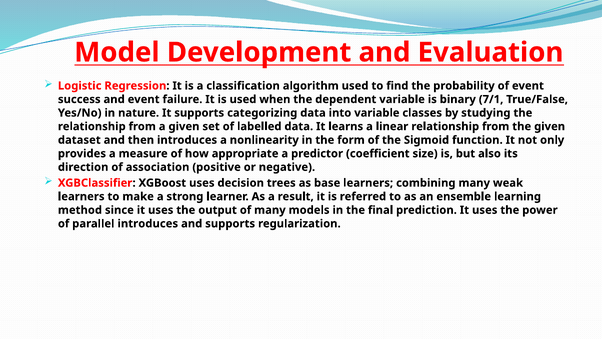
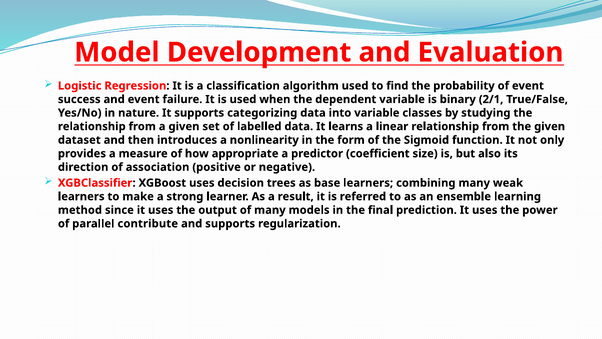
7/1: 7/1 -> 2/1 (491, 99)
parallel introduces: introduces -> contribute (148, 223)
